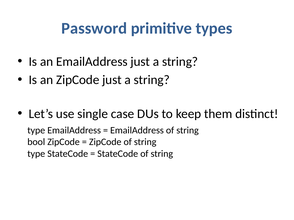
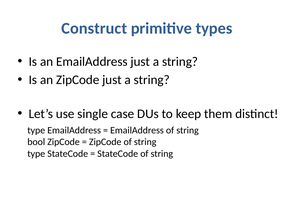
Password: Password -> Construct (94, 28)
